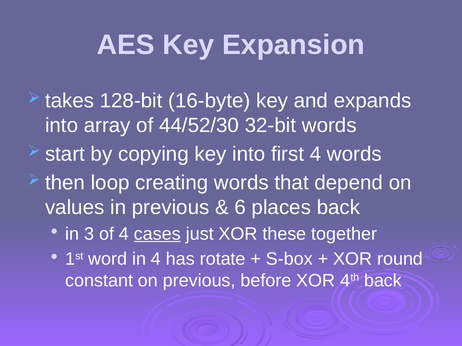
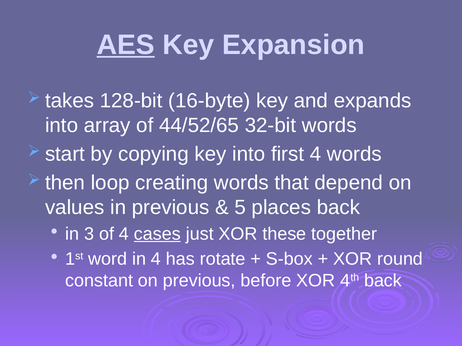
AES underline: none -> present (126, 45)
44/52/30: 44/52/30 -> 44/52/65 (199, 125)
6: 6 -> 5 (240, 208)
